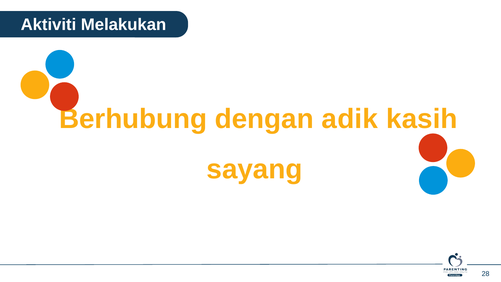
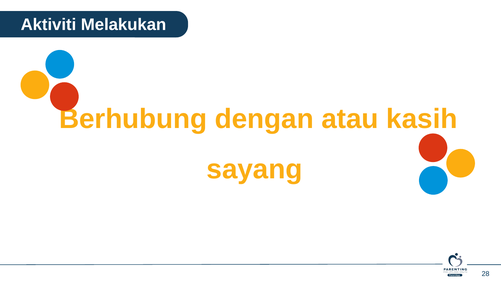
adik: adik -> atau (350, 119)
